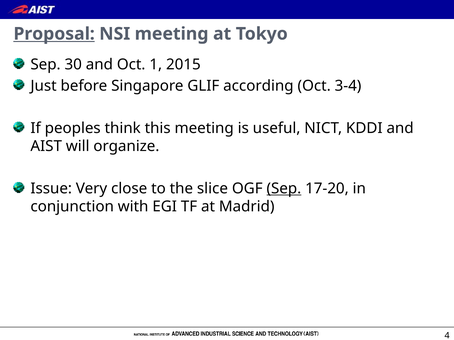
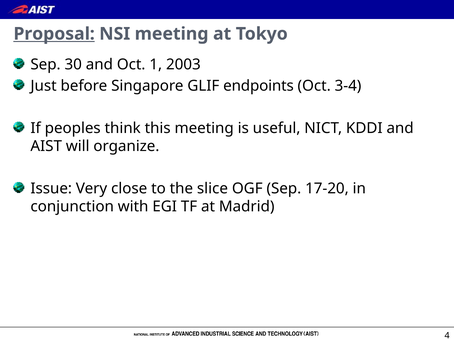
2015: 2015 -> 2003 (183, 65)
according: according -> endpoints (258, 86)
Sep underline: present -> none (284, 189)
